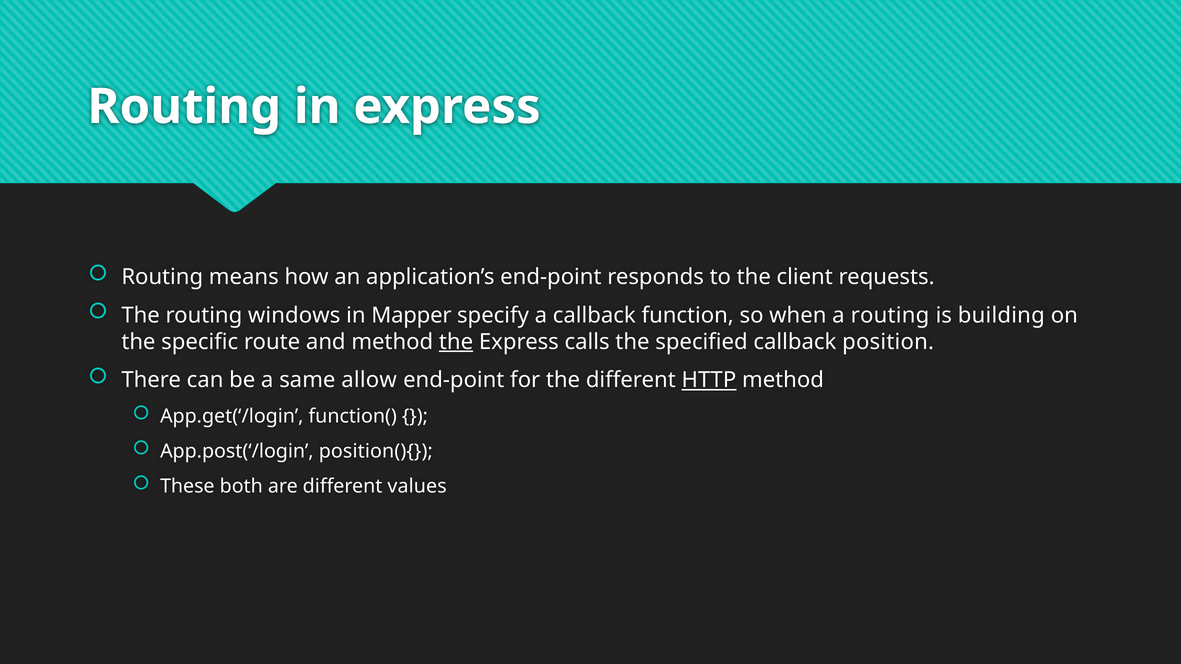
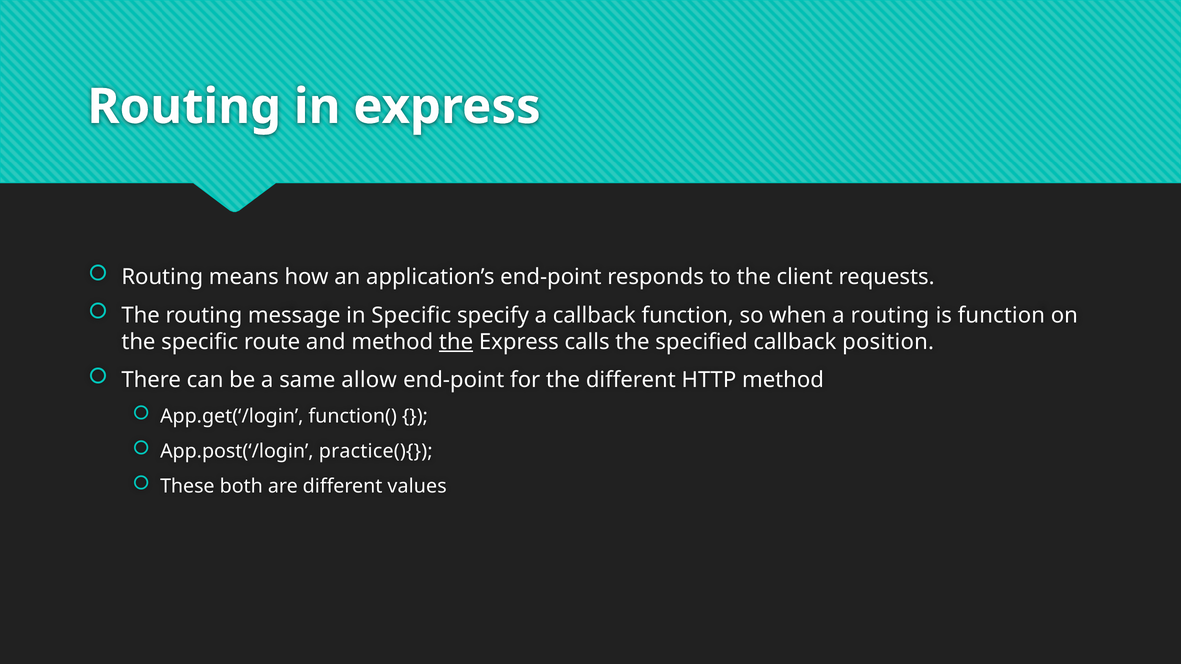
windows: windows -> message (294, 315)
in Mapper: Mapper -> Specific (411, 315)
is building: building -> function (1001, 315)
HTTP underline: present -> none (709, 380)
position(){: position(){ -> practice(){ (376, 452)
